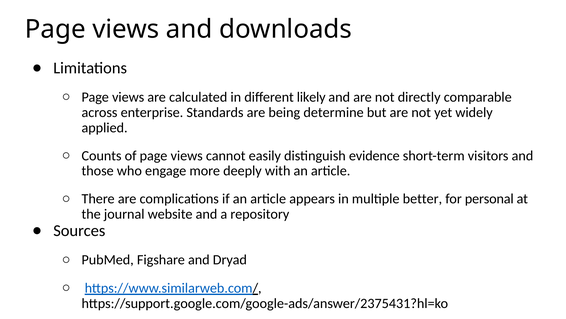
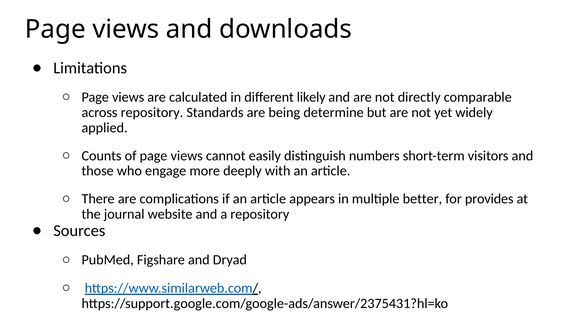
across enterprise: enterprise -> repository (152, 112)
evidence: evidence -> numbers (374, 155)
personal: personal -> provides (489, 199)
